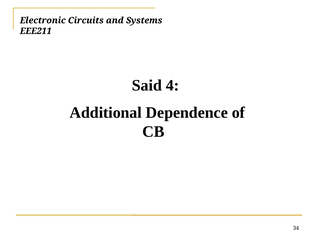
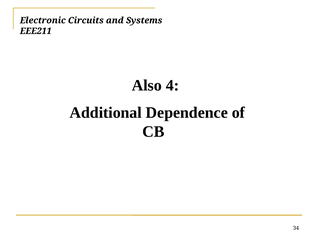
Said: Said -> Also (147, 85)
